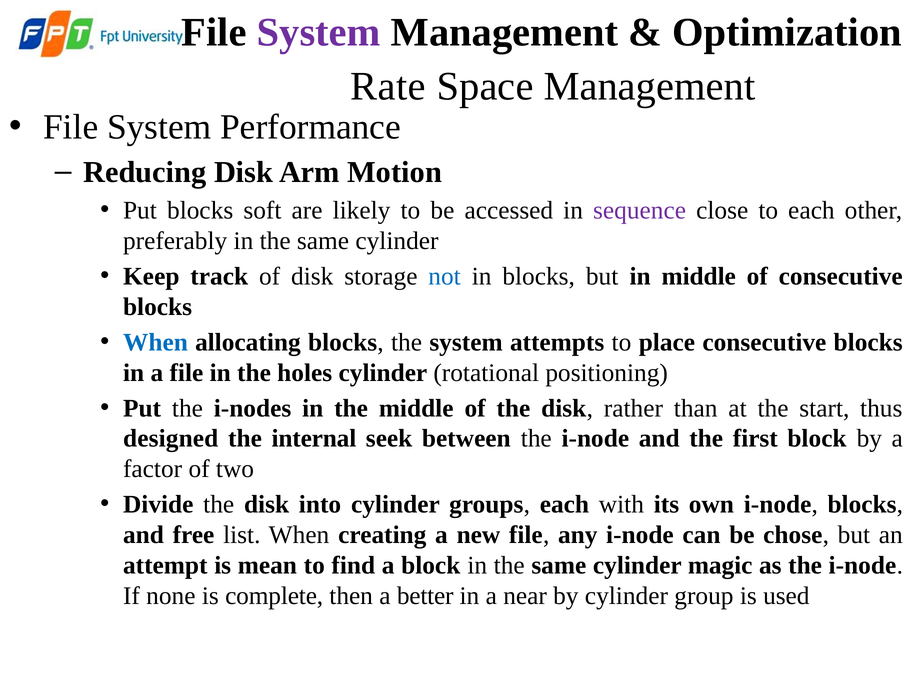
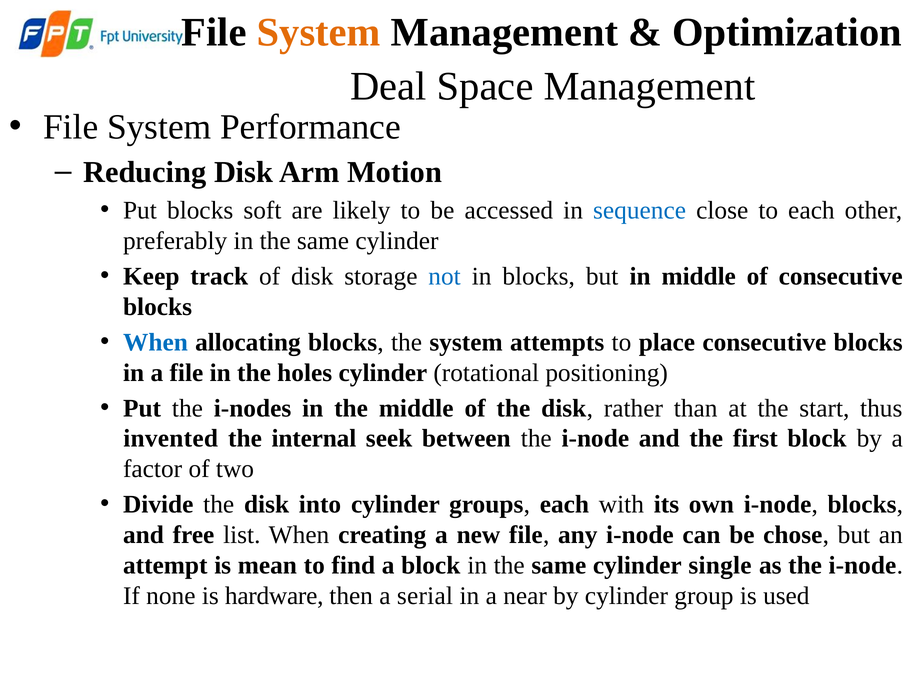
System colour: purple -> orange (319, 32)
Rate: Rate -> Deal (388, 86)
sequence colour: purple -> blue (640, 211)
designed: designed -> invented (171, 439)
magic: magic -> single (720, 565)
complete: complete -> hardware (274, 596)
better: better -> serial (425, 596)
